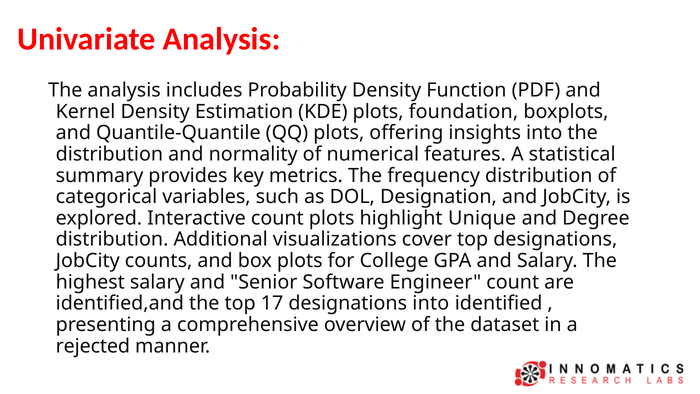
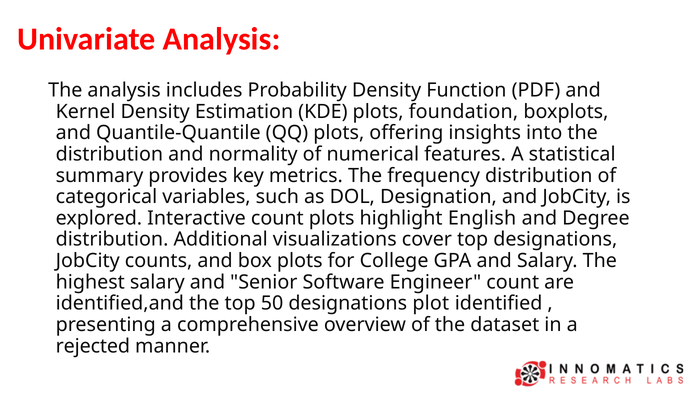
Unique: Unique -> English (482, 218)
17: 17 -> 50 (272, 303)
designations into: into -> plot (431, 303)
